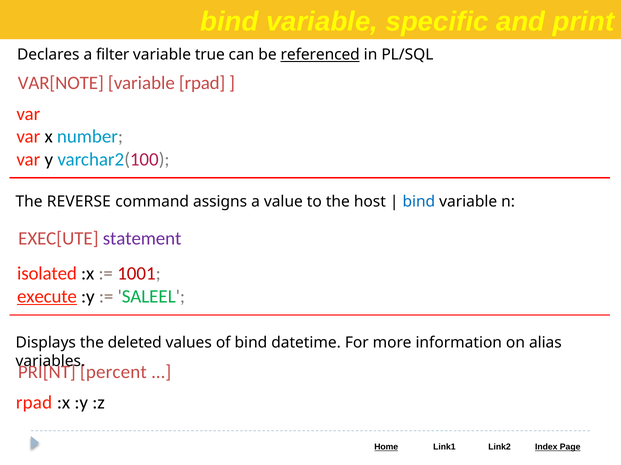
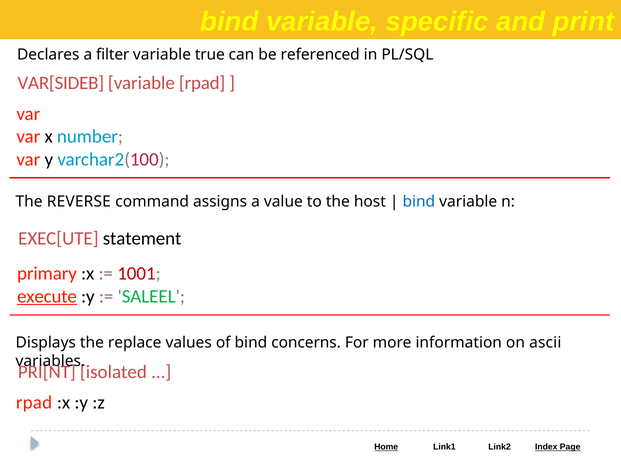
referenced underline: present -> none (320, 55)
VAR[NOTE: VAR[NOTE -> VAR[SIDEB (61, 83)
statement colour: purple -> black (142, 239)
isolated: isolated -> primary (47, 274)
deleted: deleted -> replace (135, 343)
datetime: datetime -> concerns (306, 343)
alias: alias -> ascii (545, 343)
percent: percent -> isolated (113, 373)
